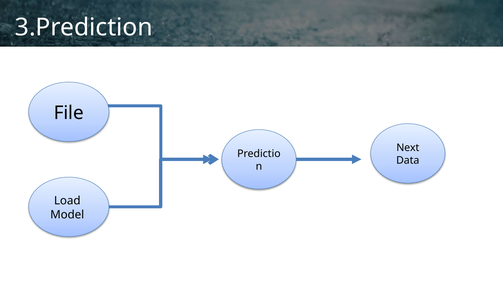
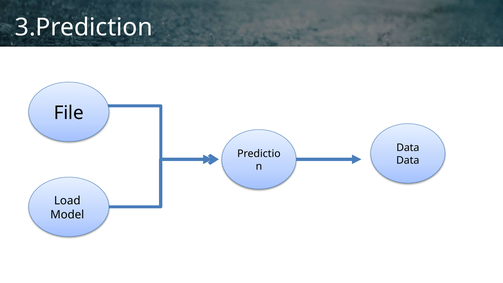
Next: Next -> Data (408, 148)
